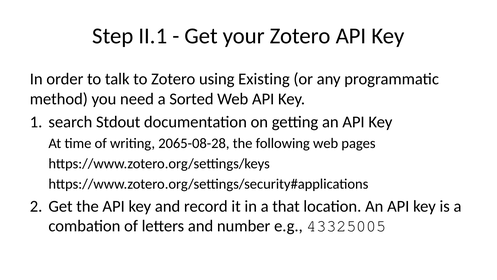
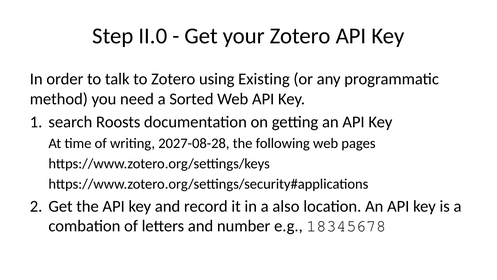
II.1: II.1 -> II.0 (153, 36)
Stdout: Stdout -> Roosts (118, 122)
2065-08-28: 2065-08-28 -> 2027-08-28 (194, 143)
that: that -> also (286, 206)
43325005: 43325005 -> 18345678 (346, 226)
